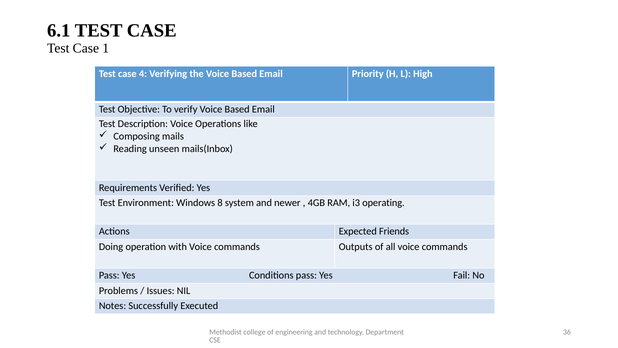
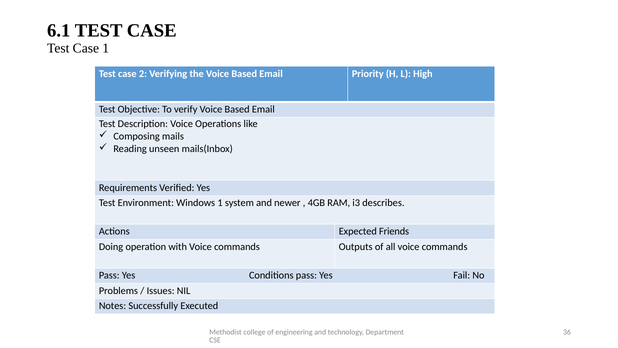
4: 4 -> 2 (143, 74)
Windows 8: 8 -> 1 (220, 203)
operating: operating -> describes (383, 203)
